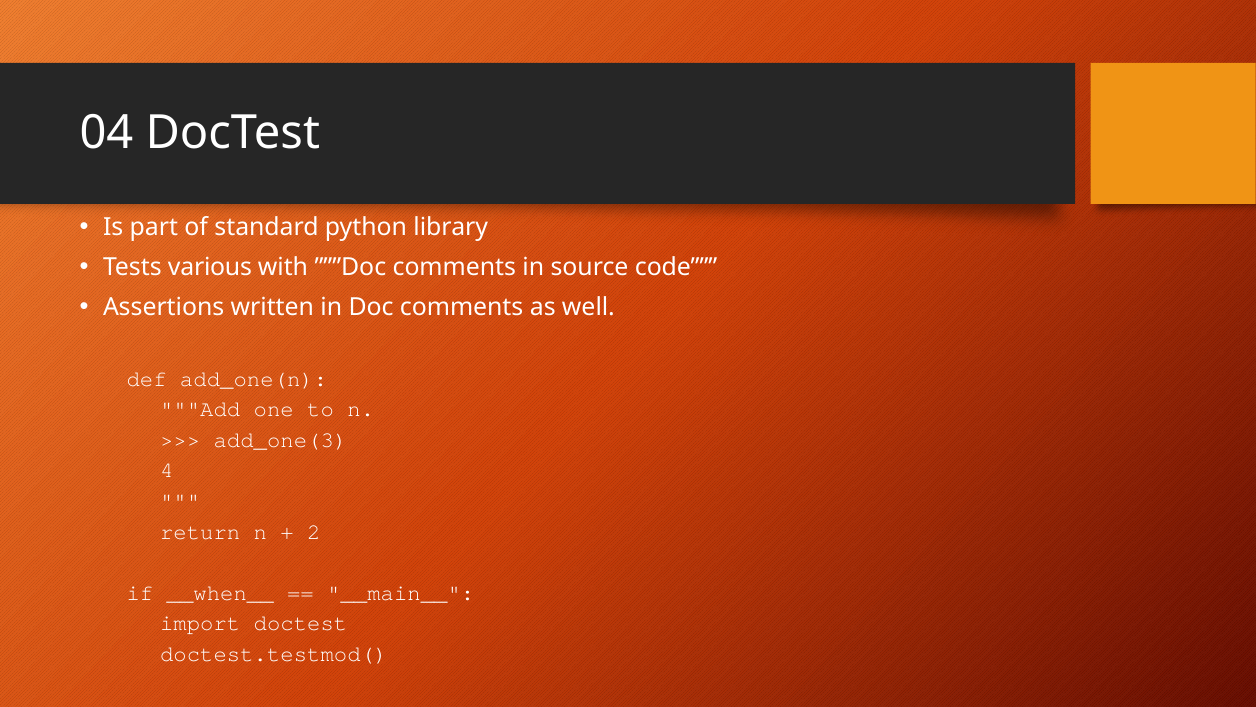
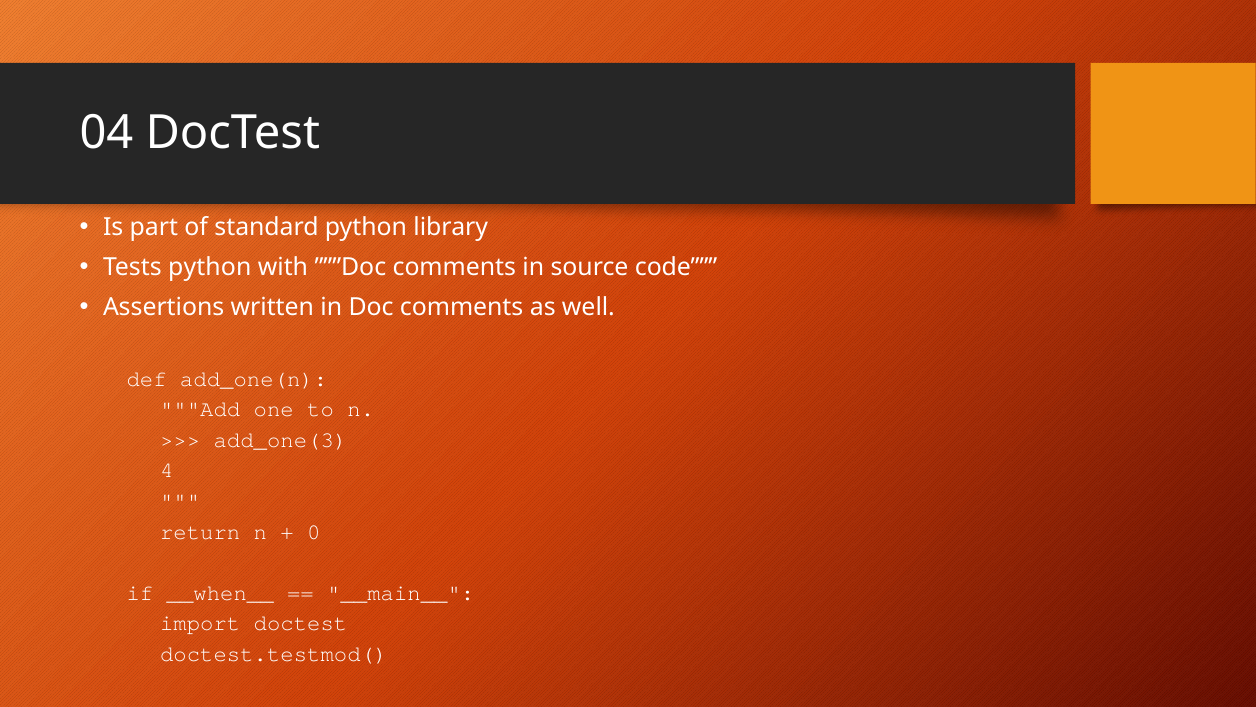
Tests various: various -> python (210, 267)
2: 2 -> 0 (314, 531)
